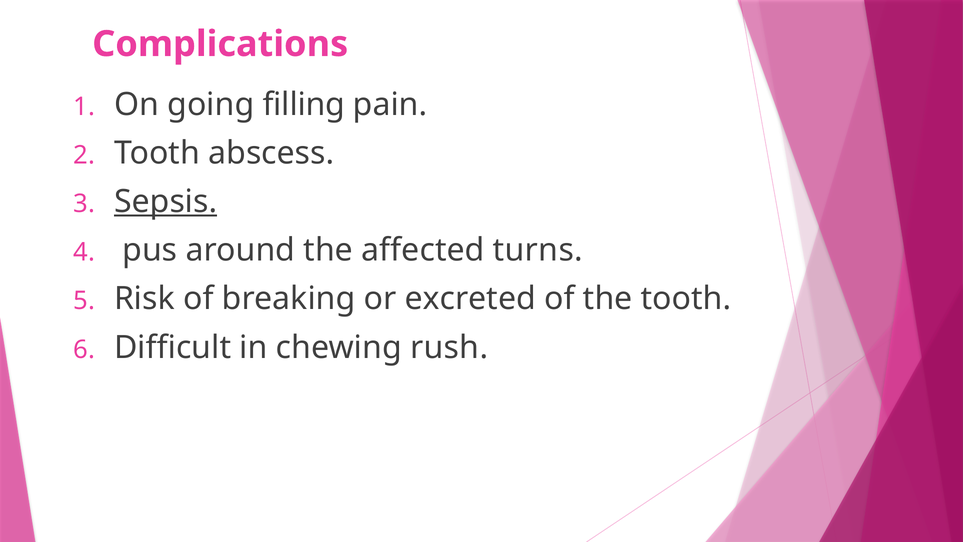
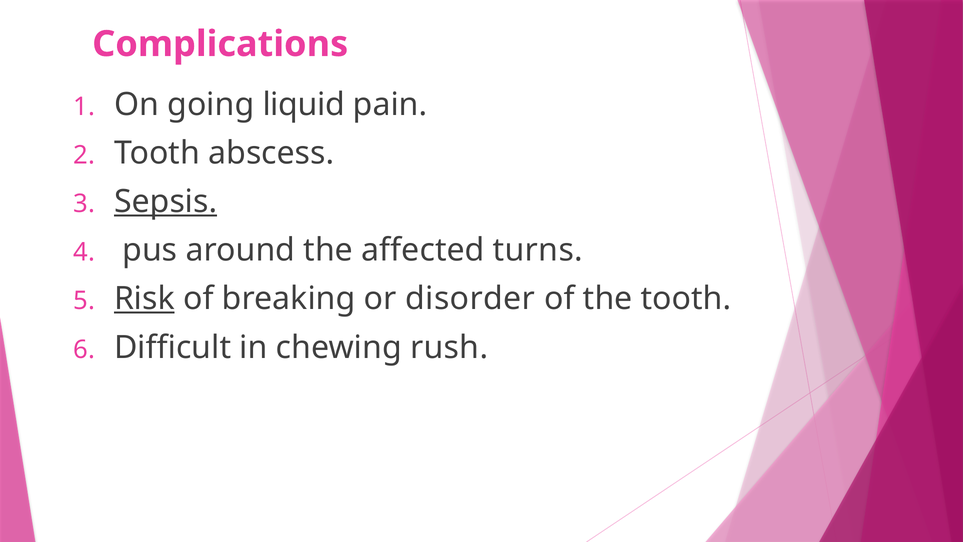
filling: filling -> liquid (304, 104)
Risk underline: none -> present (144, 299)
excreted: excreted -> disorder (470, 299)
